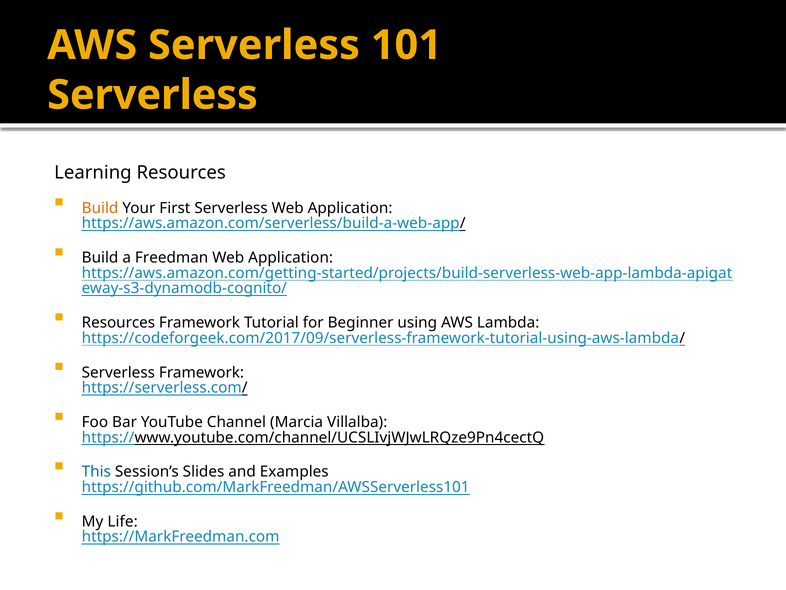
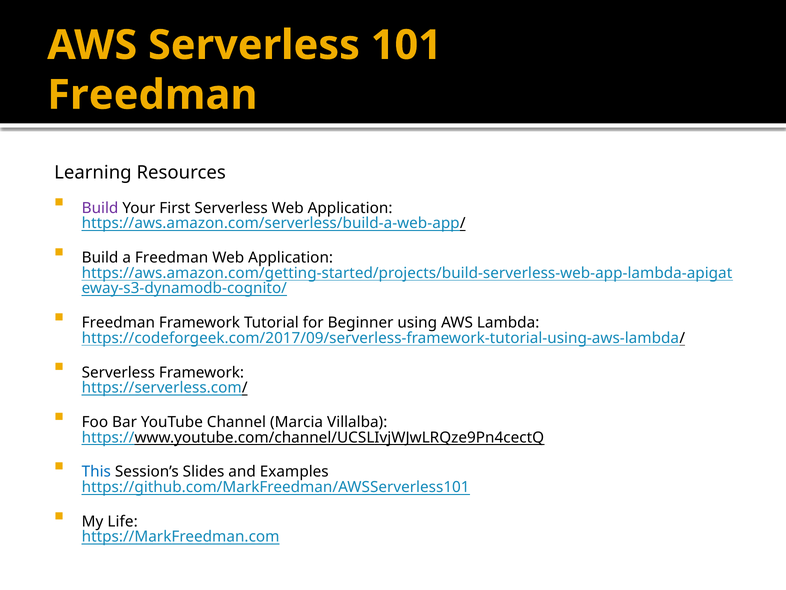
Serverless: Serverless -> Freedman (152, 95)
Build colour: orange -> purple (100, 208)
Resources: Resources -> Freedman (118, 323)
